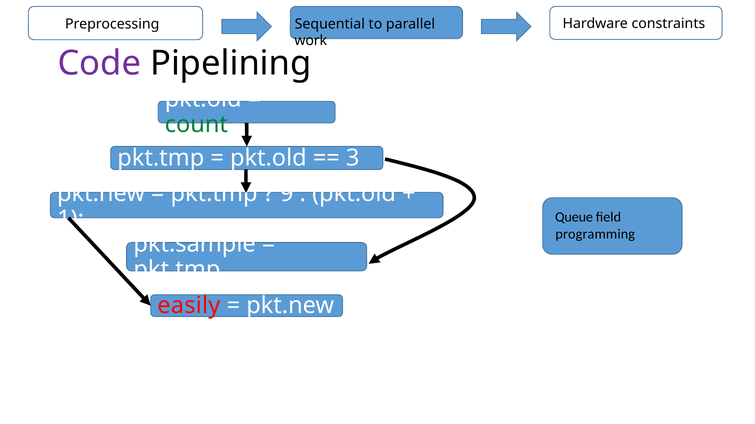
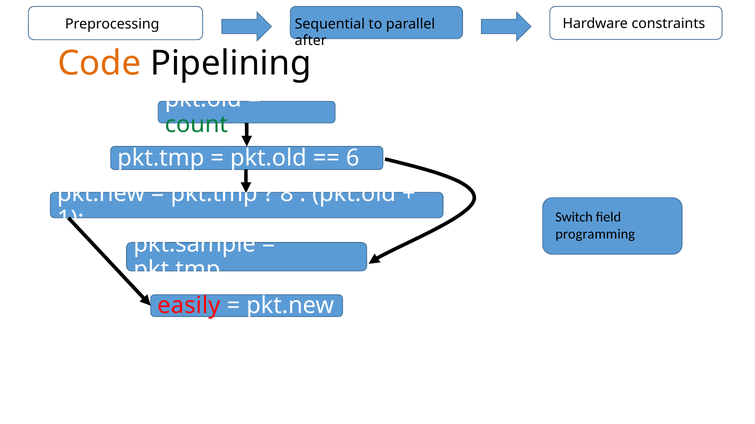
work: work -> after (311, 41)
Code colour: purple -> orange (99, 63)
3: 3 -> 6 (353, 158)
9: 9 -> 8 (287, 194)
Queue: Queue -> Switch (574, 217)
